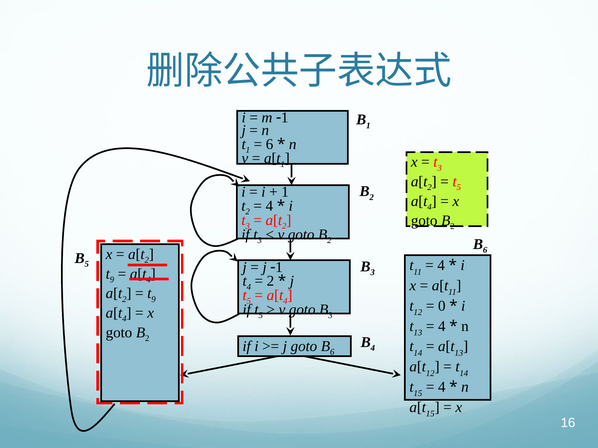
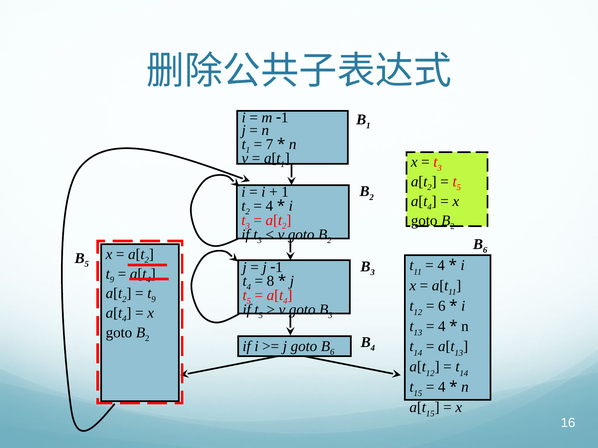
6: 6 -> 7 (270, 144)
2: 2 -> 8 (270, 281)
0: 0 -> 6 (442, 306)
